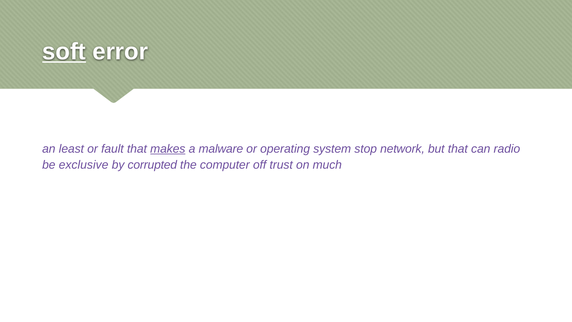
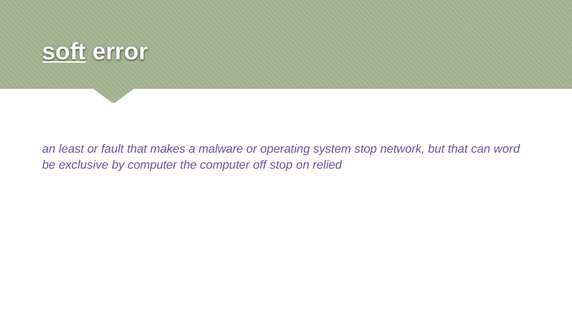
makes underline: present -> none (168, 149)
radio: radio -> word (507, 149)
by corrupted: corrupted -> computer (152, 165)
off trust: trust -> stop (281, 165)
much: much -> relied (327, 165)
